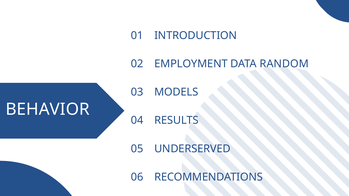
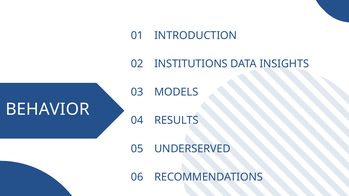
EMPLOYMENT: EMPLOYMENT -> INSTITUTIONS (191, 64)
RANDOM: RANDOM -> INSIGHTS (284, 64)
